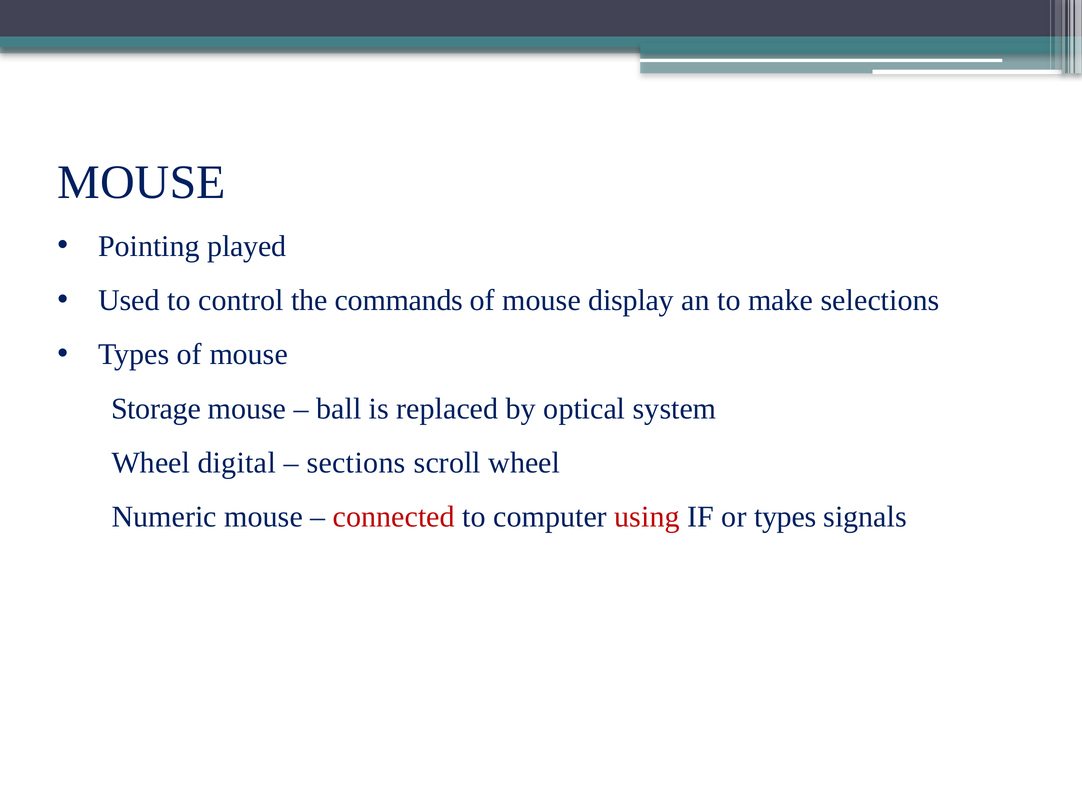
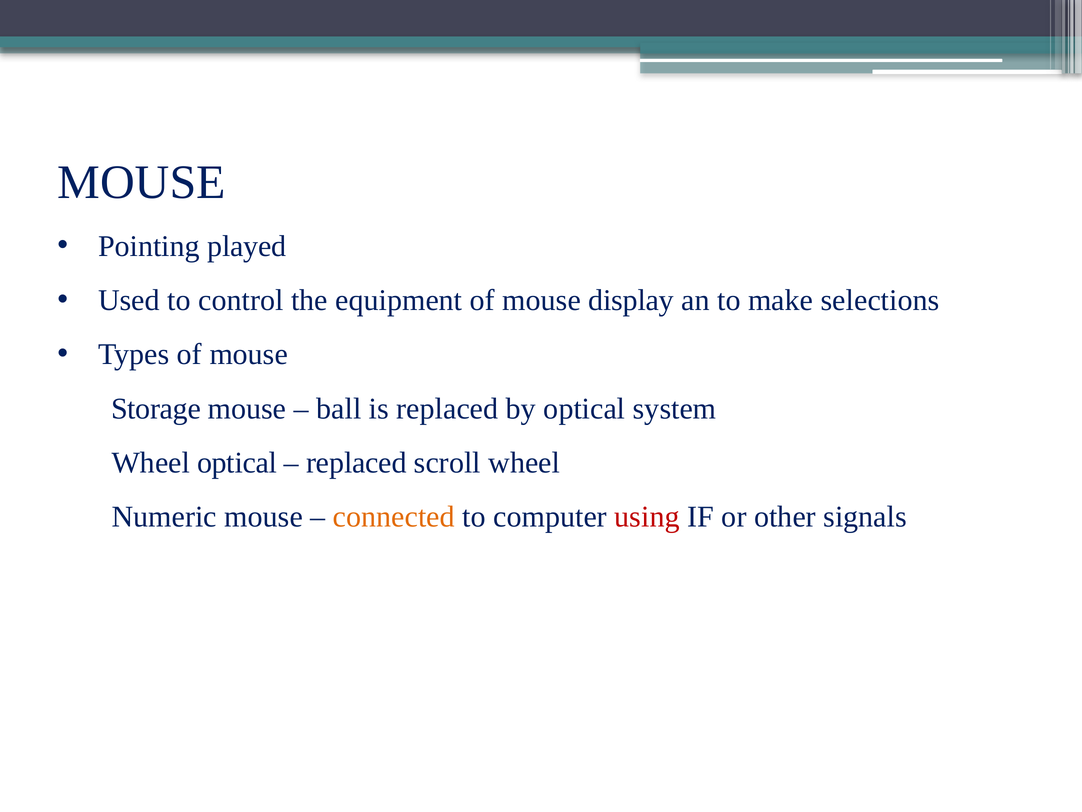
commands: commands -> equipment (399, 300)
Wheel digital: digital -> optical (237, 462)
sections: sections -> replaced (356, 462)
connected colour: red -> orange (394, 517)
or types: types -> other (785, 517)
